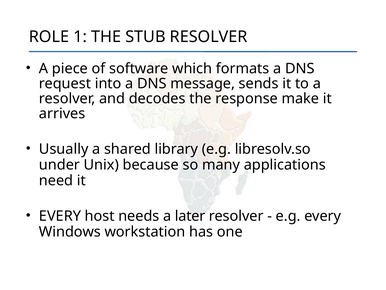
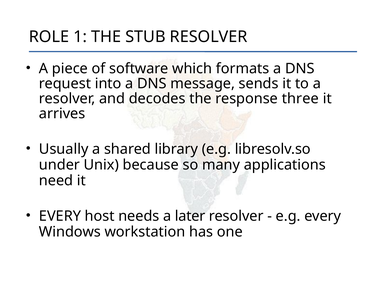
make: make -> three (300, 98)
